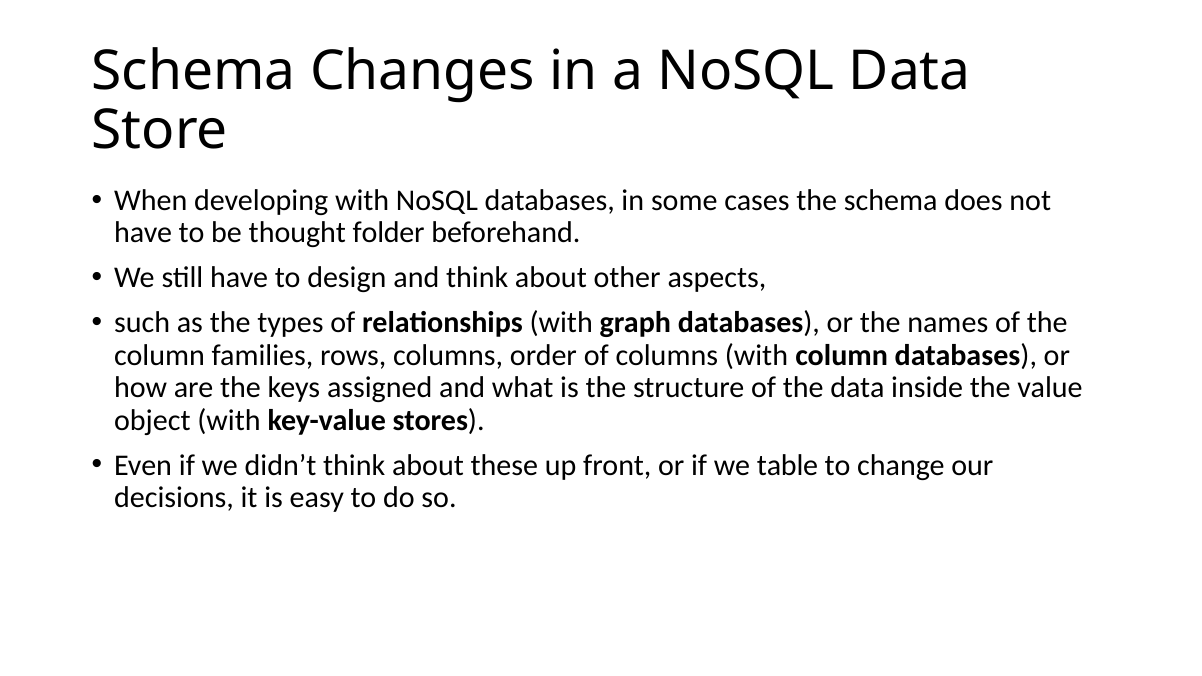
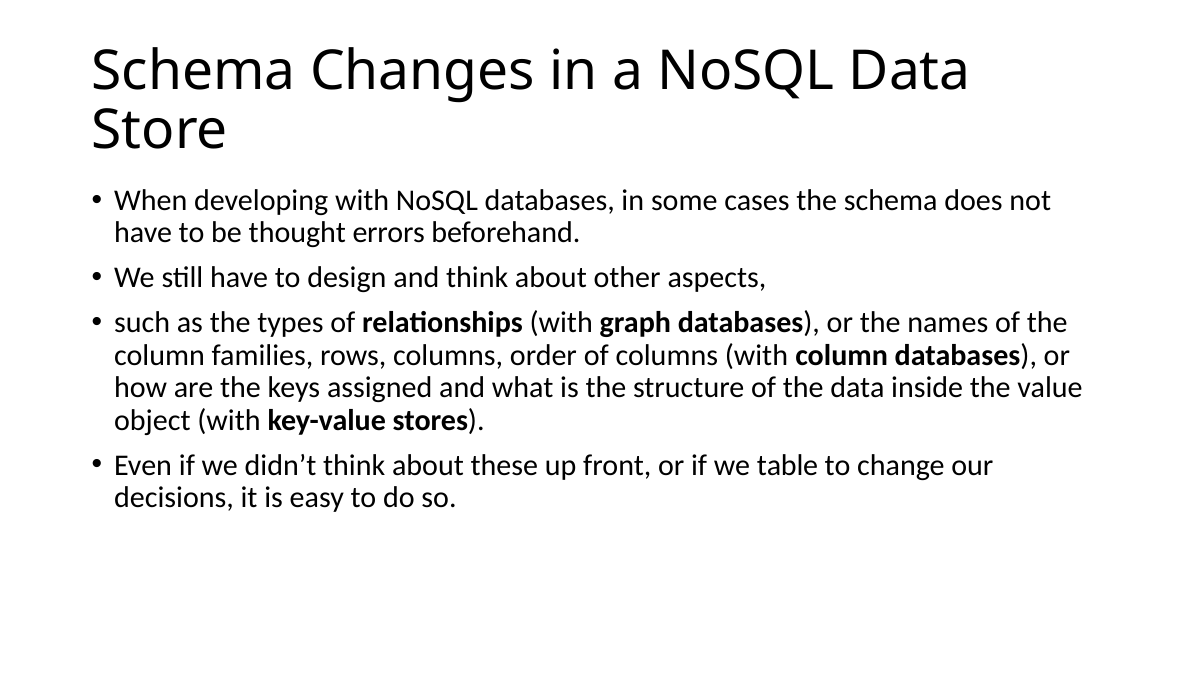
folder: folder -> errors (389, 233)
